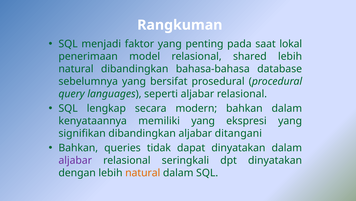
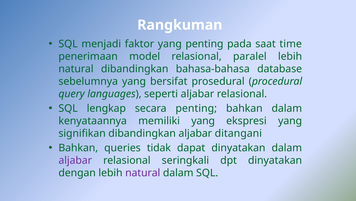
lokal: lokal -> time (291, 44)
shared: shared -> paralel (250, 56)
secara modern: modern -> penting (196, 108)
natural colour: orange -> purple (143, 173)
